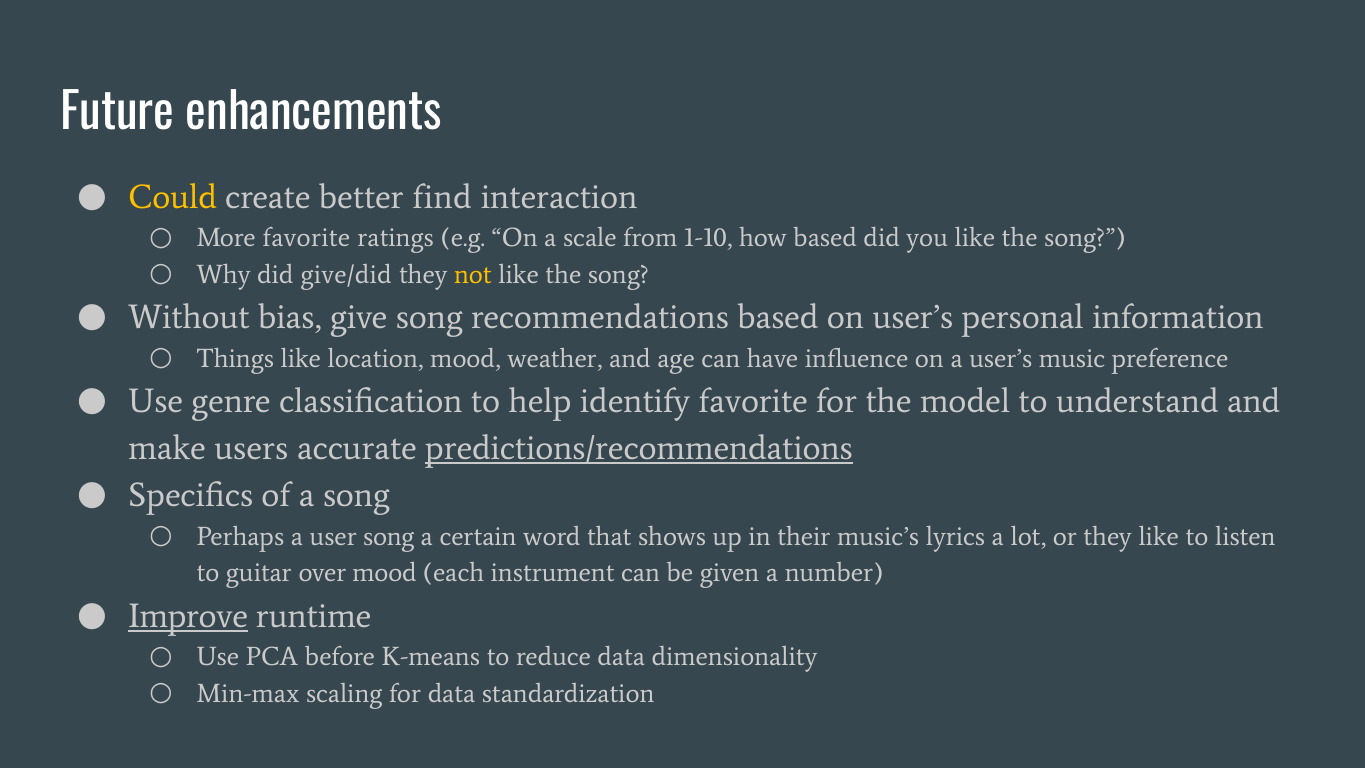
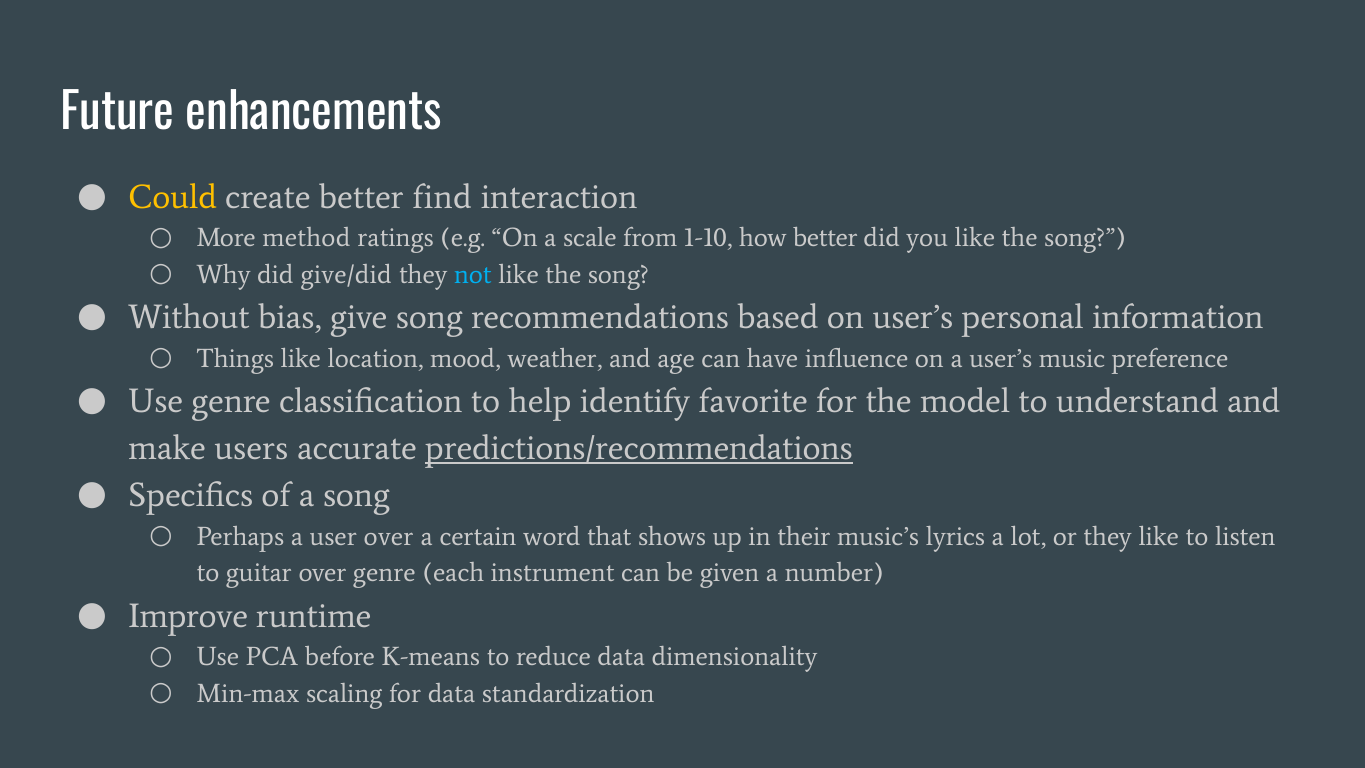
More favorite: favorite -> method (306, 238)
how based: based -> better (825, 238)
not colour: yellow -> light blue (473, 275)
user song: song -> over (389, 536)
over mood: mood -> genre (384, 573)
Improve underline: present -> none (188, 616)
